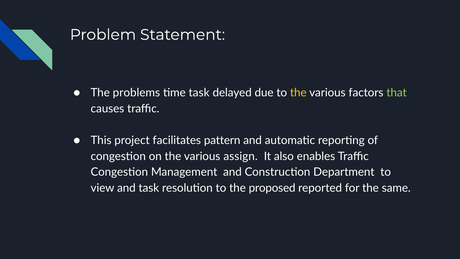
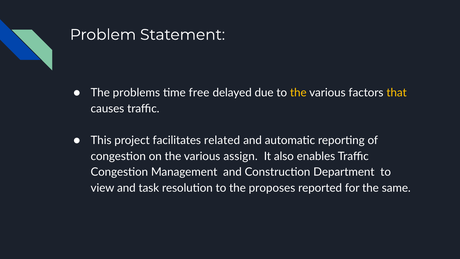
time task: task -> free (199, 93)
that colour: light green -> yellow (397, 93)
pattern: pattern -> related (222, 140)
proposed: proposed -> proposes (272, 188)
